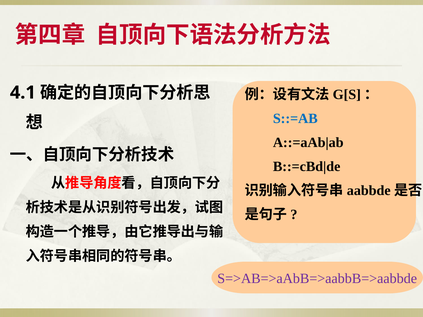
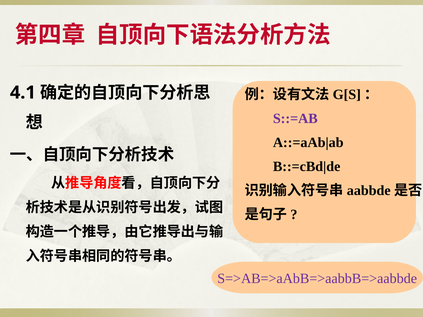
S::=AB colour: blue -> purple (295, 119)
